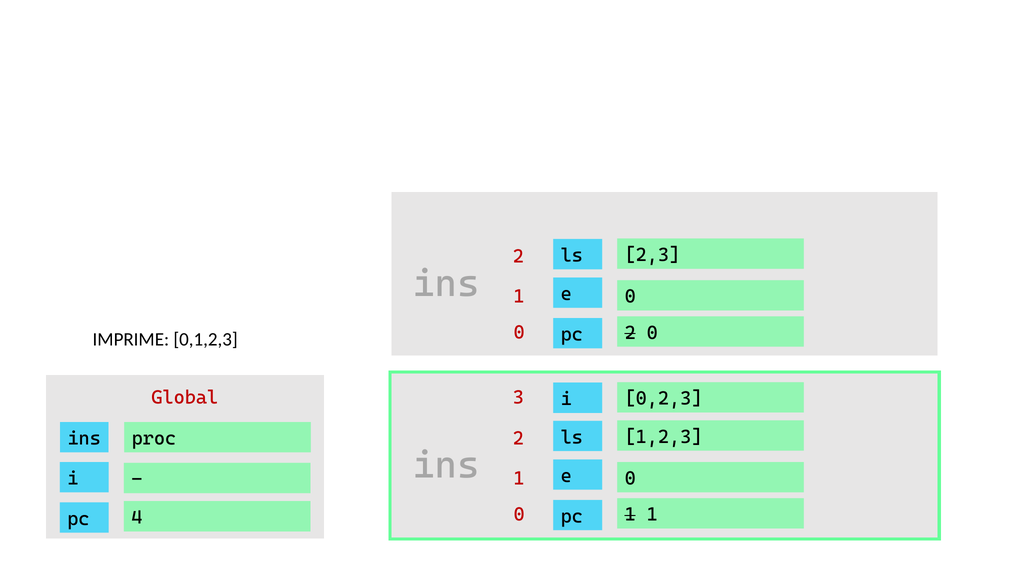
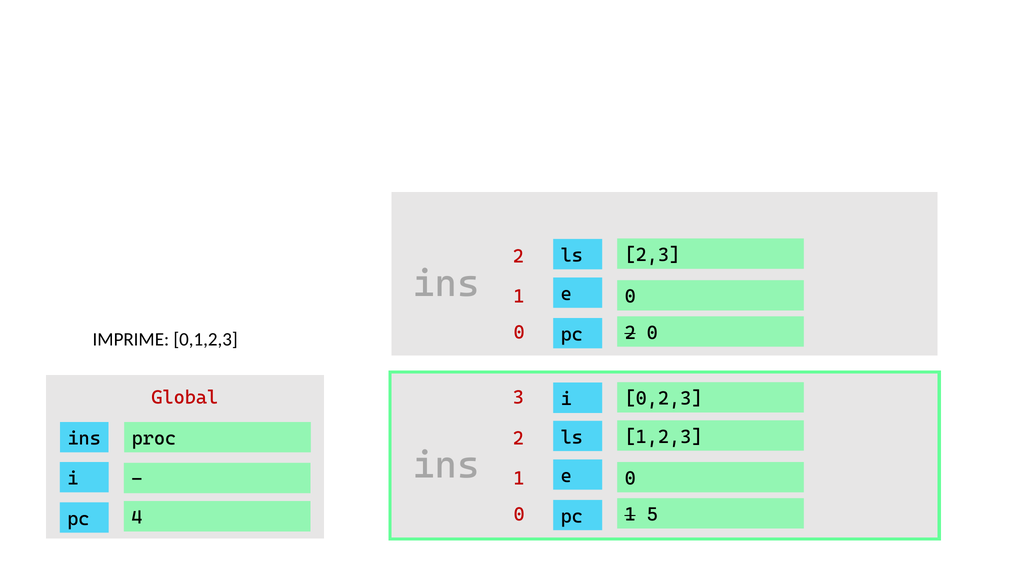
1 1: 1 -> 5 (652, 514)
